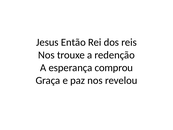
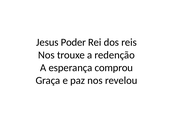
Então: Então -> Poder (73, 42)
